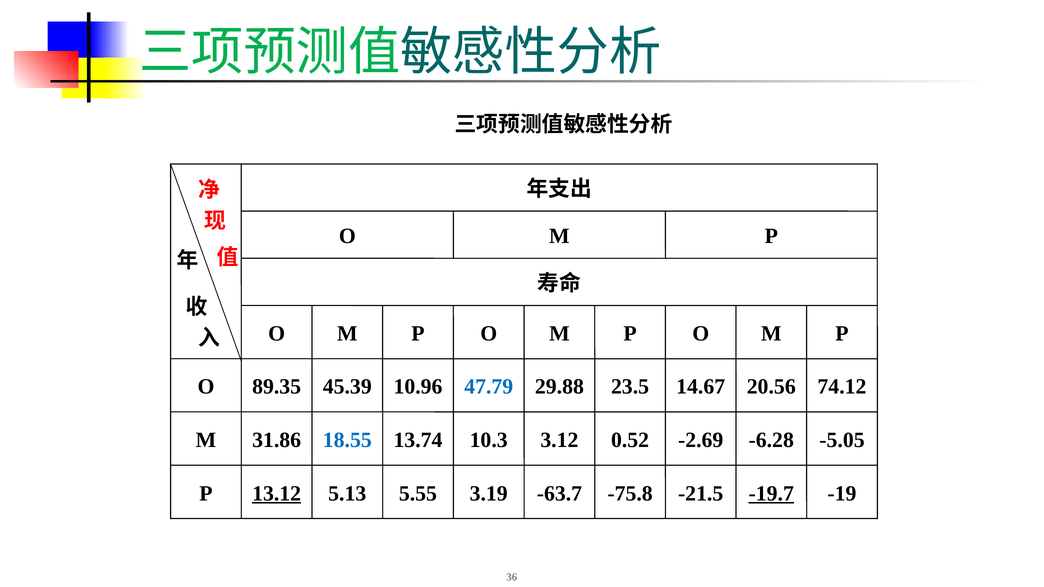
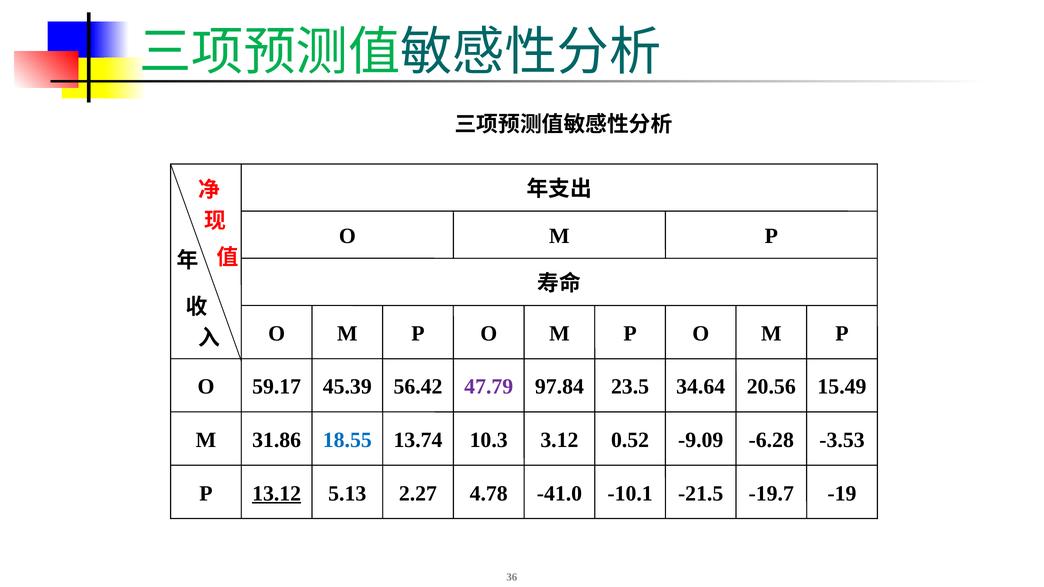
89.35: 89.35 -> 59.17 (277, 387)
10.96: 10.96 -> 56.42 (418, 387)
47.79 colour: blue -> purple (489, 387)
29.88: 29.88 -> 97.84 (559, 387)
14.67: 14.67 -> 34.64 (701, 387)
74.12: 74.12 -> 15.49 (842, 387)
-2.69: -2.69 -> -9.09 (701, 440)
-5.05: -5.05 -> -3.53 (842, 440)
5.55: 5.55 -> 2.27 (418, 494)
3.19: 3.19 -> 4.78 (489, 494)
-63.7: -63.7 -> -41.0 (559, 494)
-75.8: -75.8 -> -10.1 (630, 494)
-19.7 underline: present -> none (771, 494)
